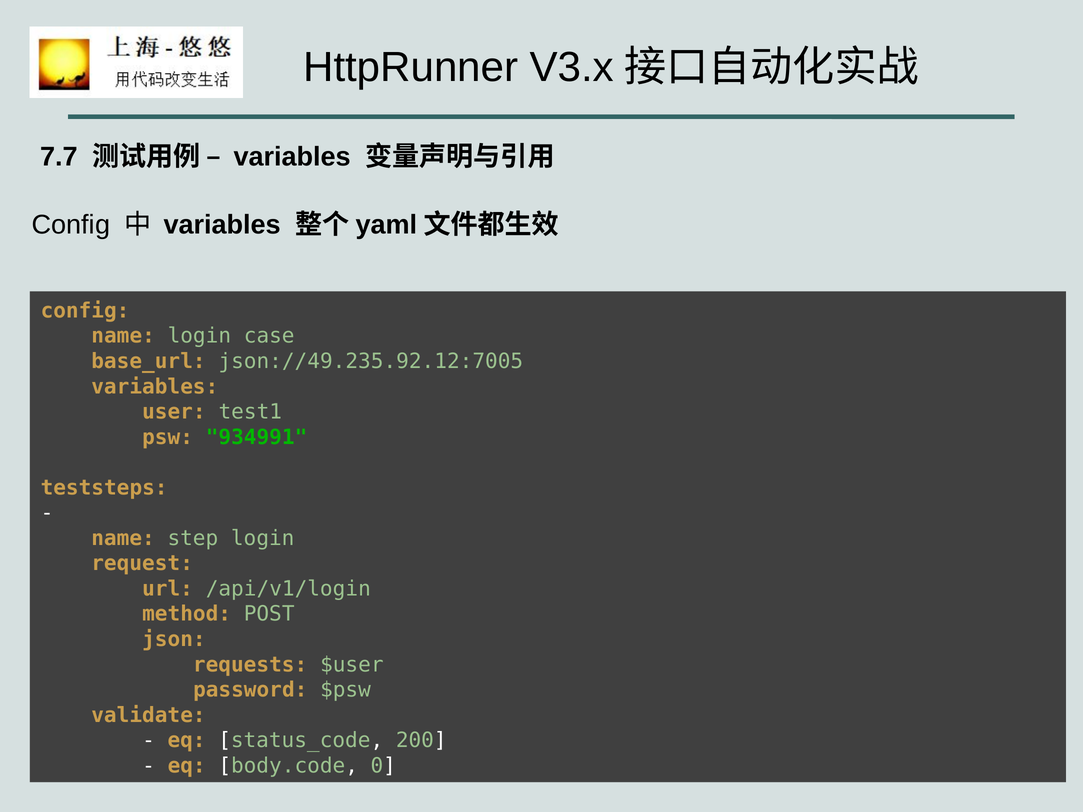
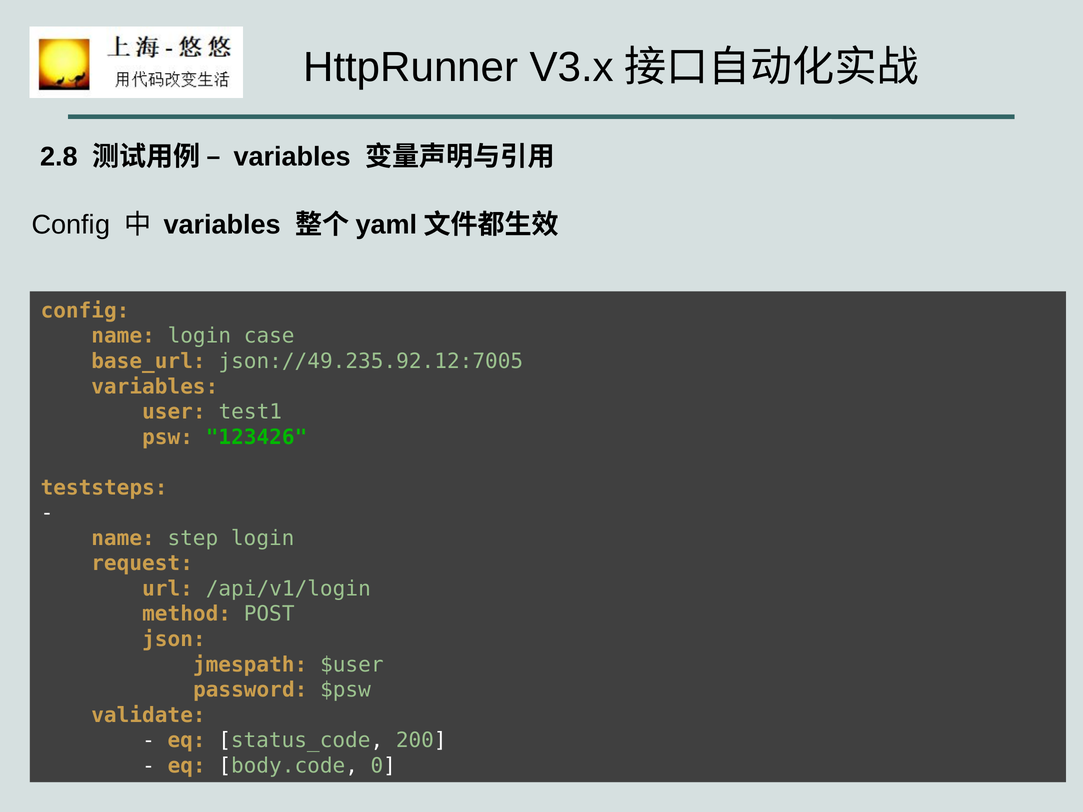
7.7: 7.7 -> 2.8 (59, 157)
934991: 934991 -> 123426 (257, 437)
requests: requests -> jmespath (250, 665)
